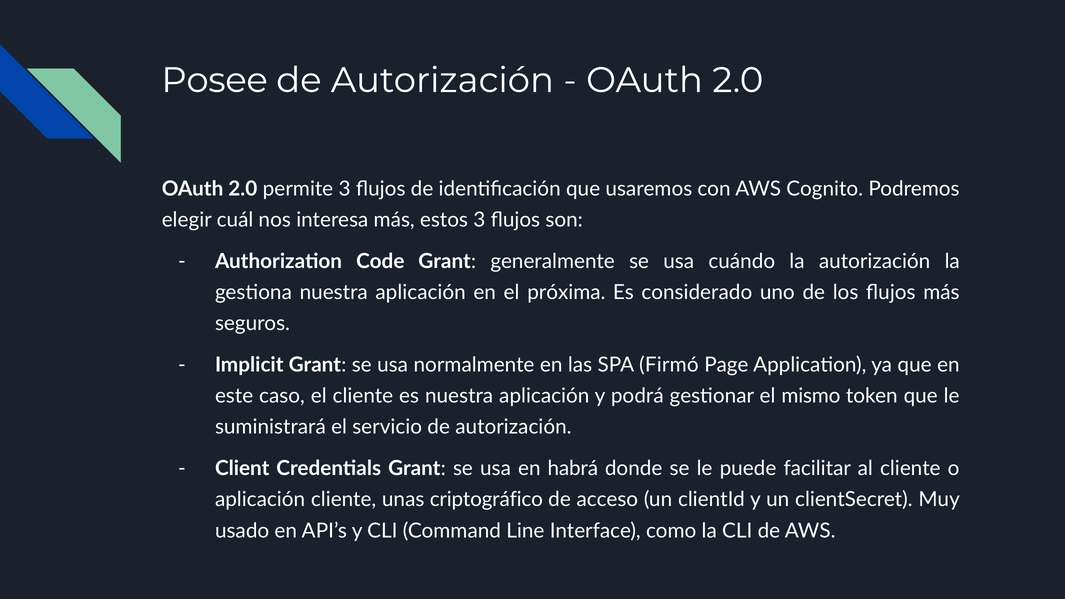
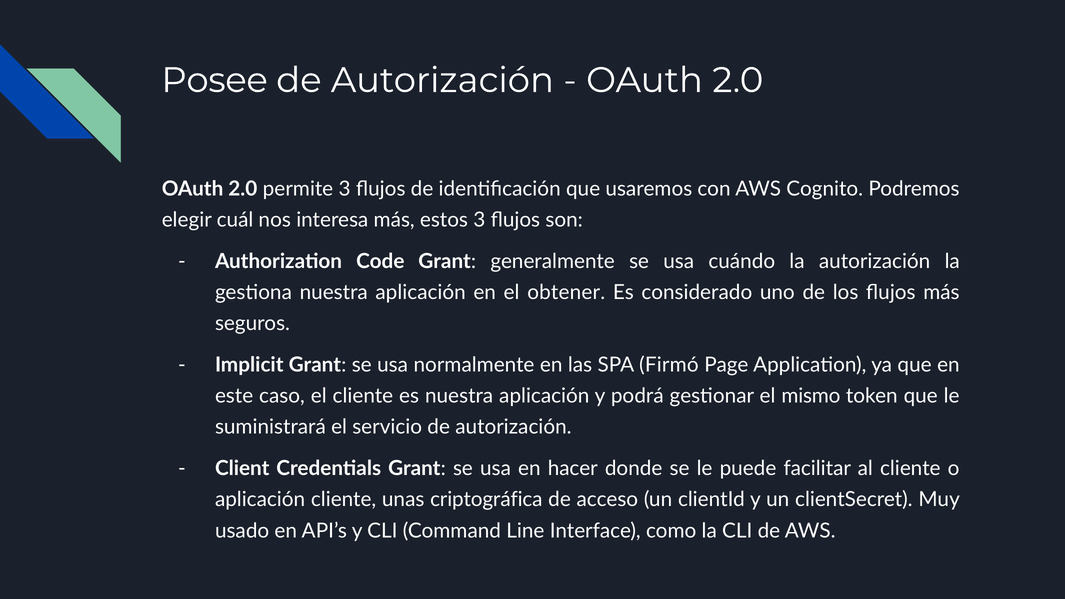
próxima: próxima -> obtener (566, 293)
habrá: habrá -> hacer (573, 469)
criptográfico: criptográfico -> criptográfica (486, 500)
